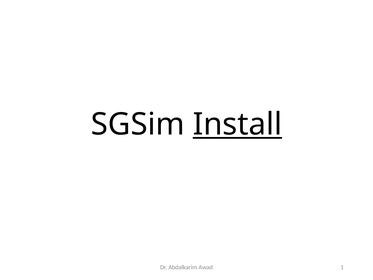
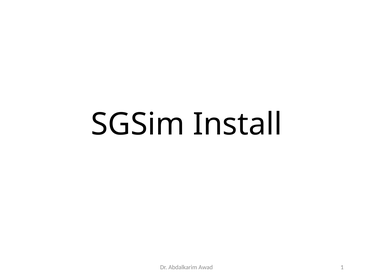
Install underline: present -> none (237, 124)
